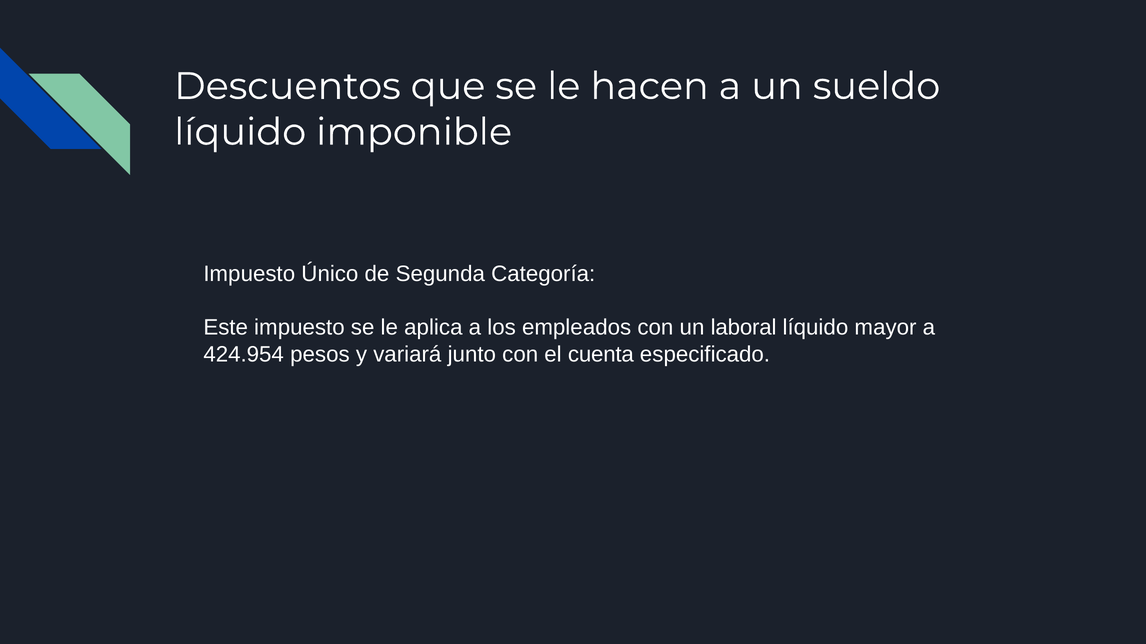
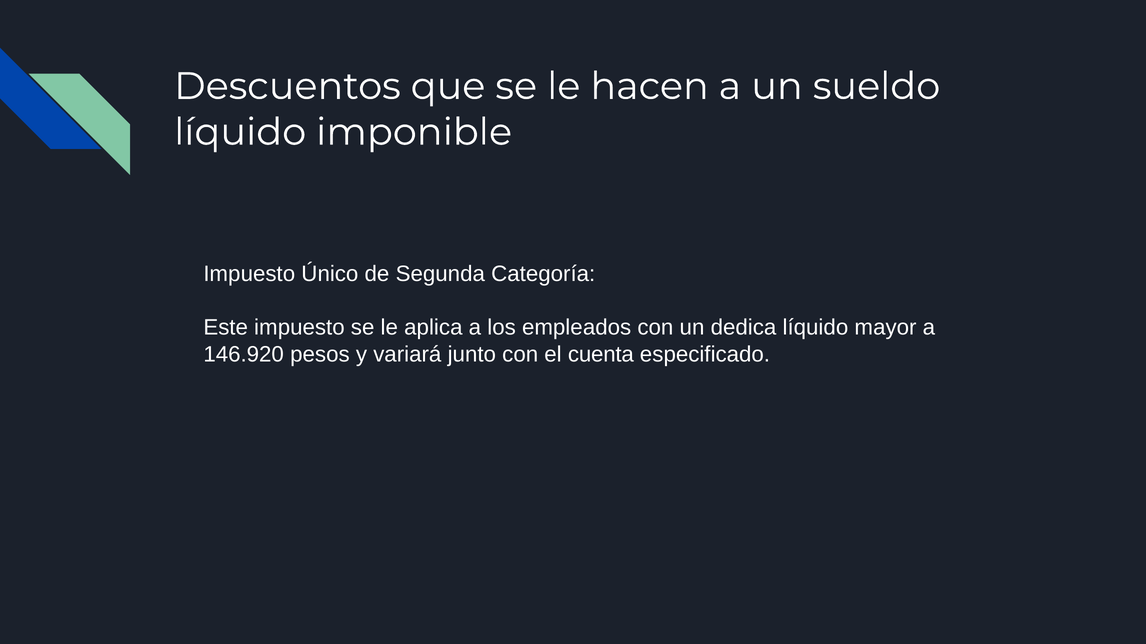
laboral: laboral -> dedica (744, 328)
424.954: 424.954 -> 146.920 (244, 355)
